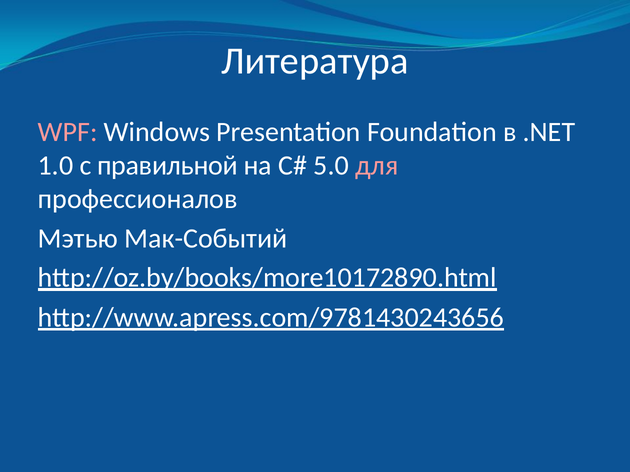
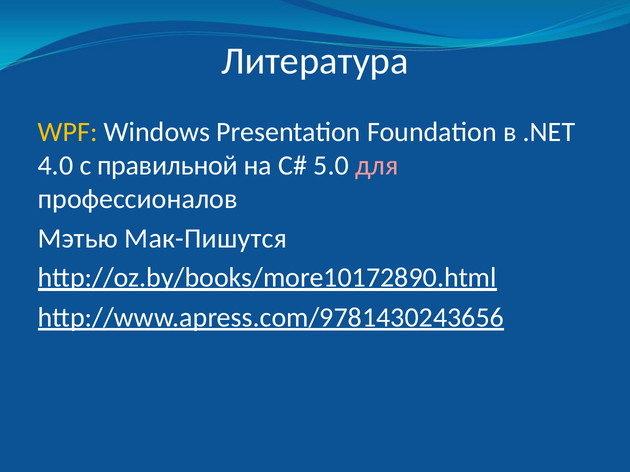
WPF colour: pink -> yellow (68, 132)
1.0: 1.0 -> 4.0 (55, 166)
Мак-Событий: Мак-Событий -> Мак-Пишутся (206, 239)
